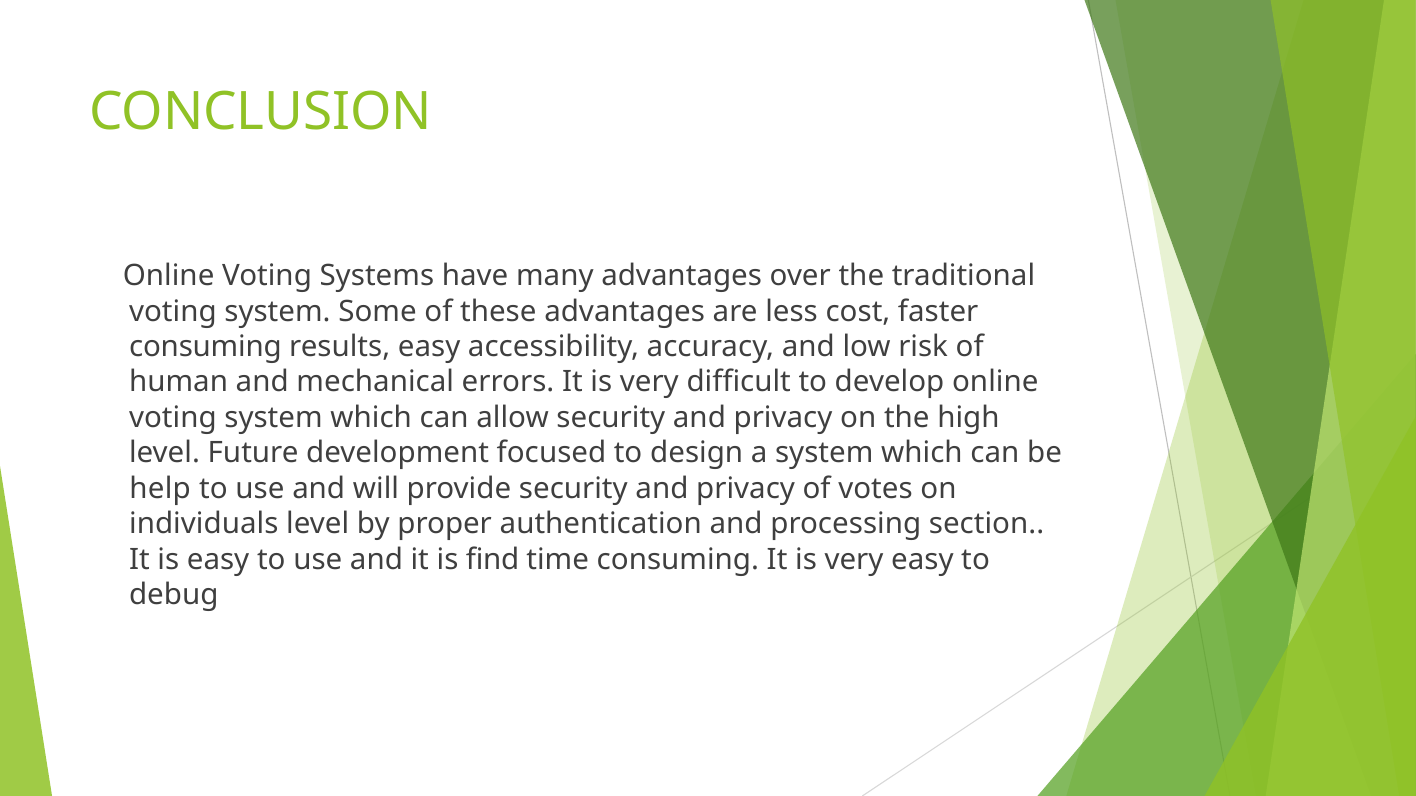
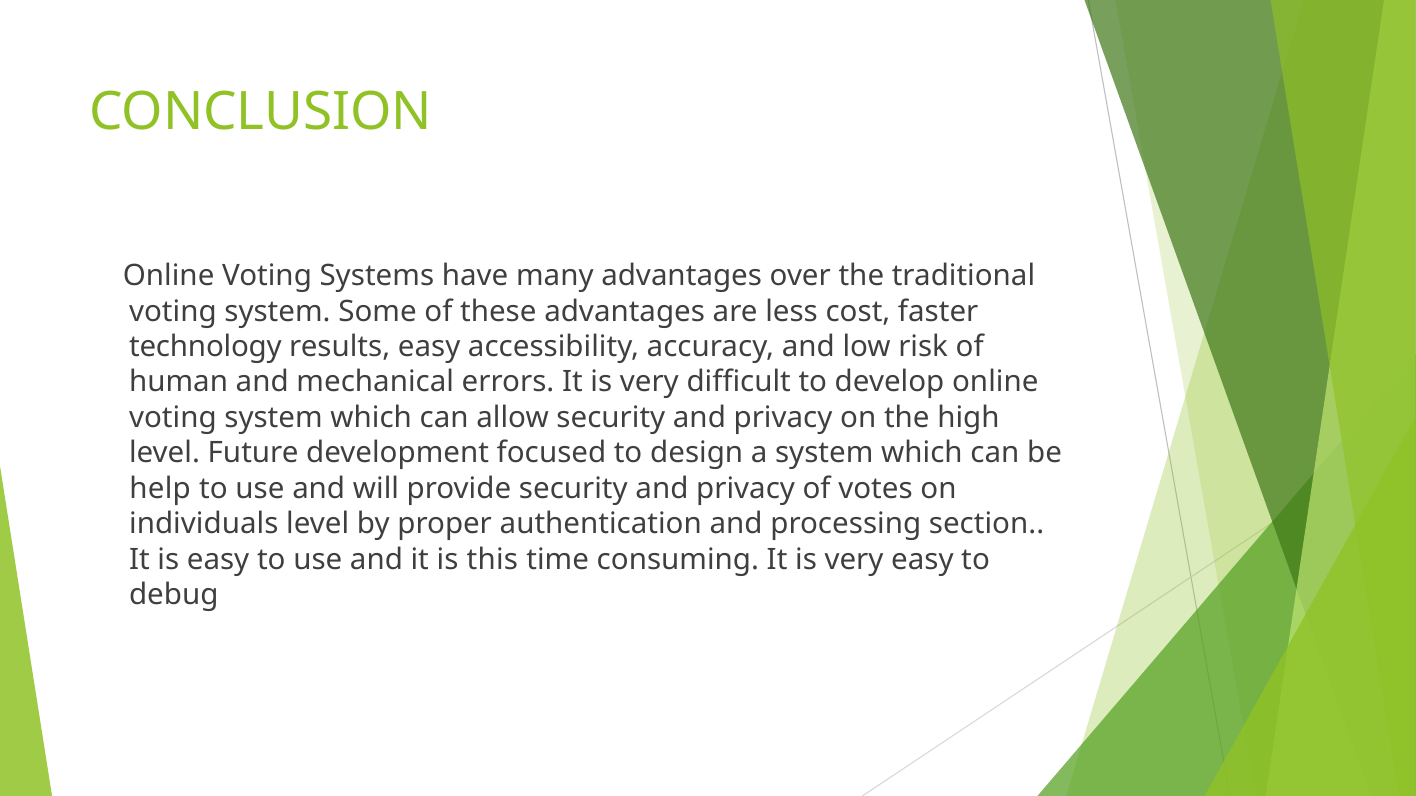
consuming: consuming -> technology (205, 347)
find: find -> this (492, 560)
